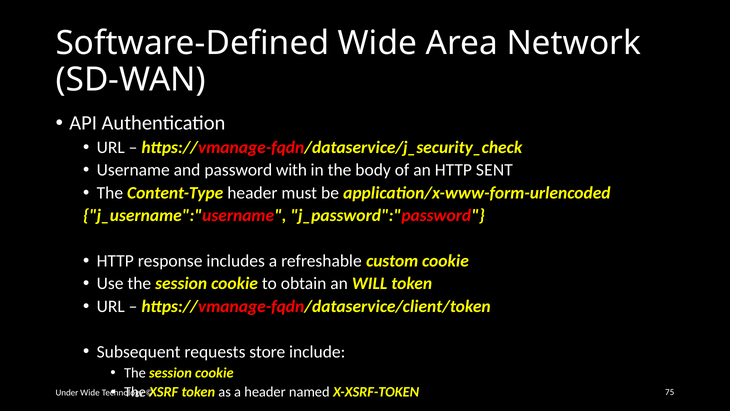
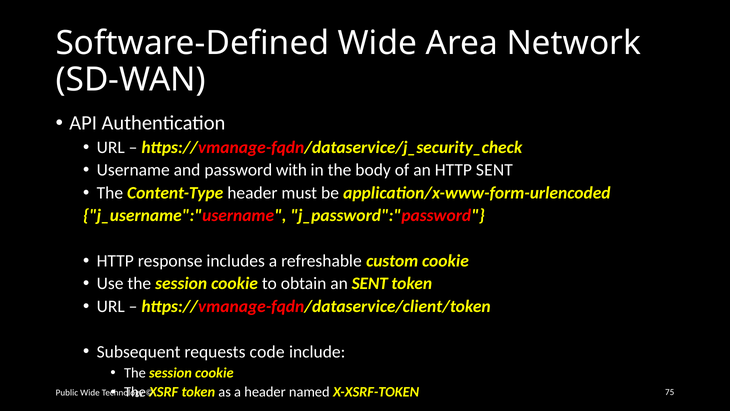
an WILL: WILL -> SENT (370, 283)
store: store -> code (267, 351)
Under: Under -> Public (67, 392)
